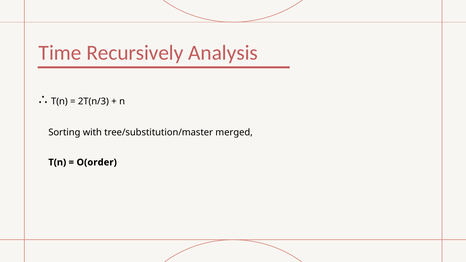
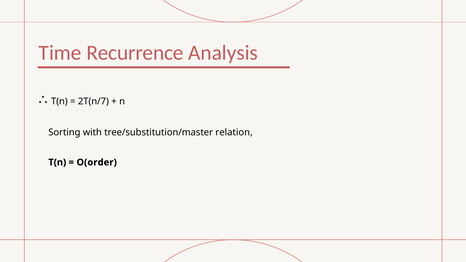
Recursively: Recursively -> Recurrence (135, 53)
2T(n/3: 2T(n/3 -> 2T(n/7 (93, 102)
merged: merged -> relation (234, 132)
